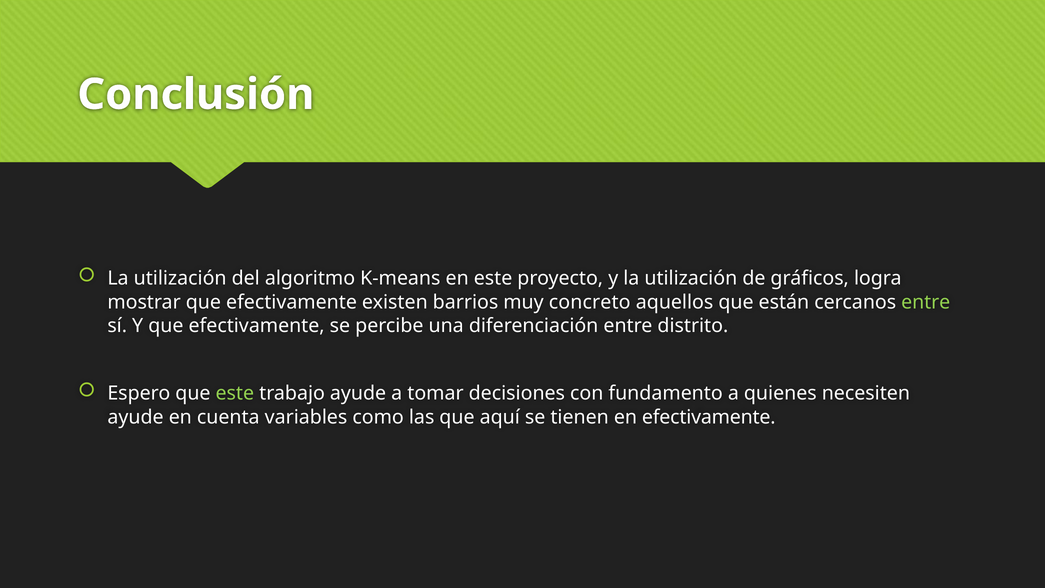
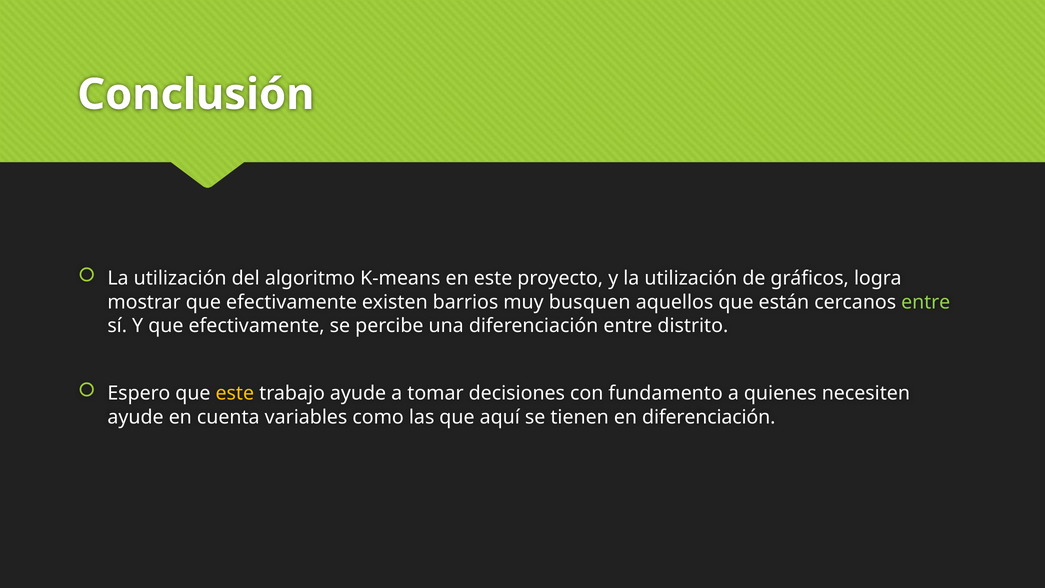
concreto: concreto -> busquen (590, 302)
este colour: light green -> yellow (235, 393)
en efectivamente: efectivamente -> diferenciación (709, 417)
